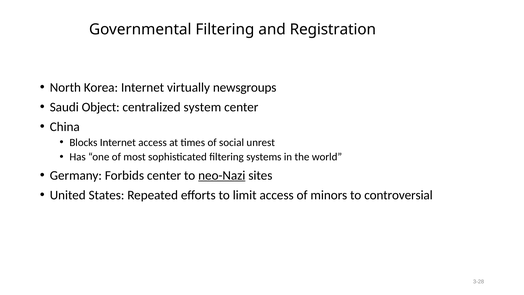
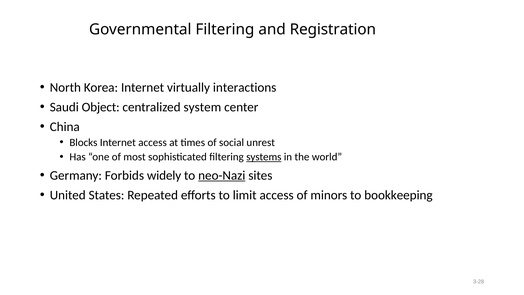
newsgroups: newsgroups -> interactions (245, 87)
systems underline: none -> present (264, 157)
Forbids center: center -> widely (164, 175)
controversial: controversial -> bookkeeping (398, 195)
